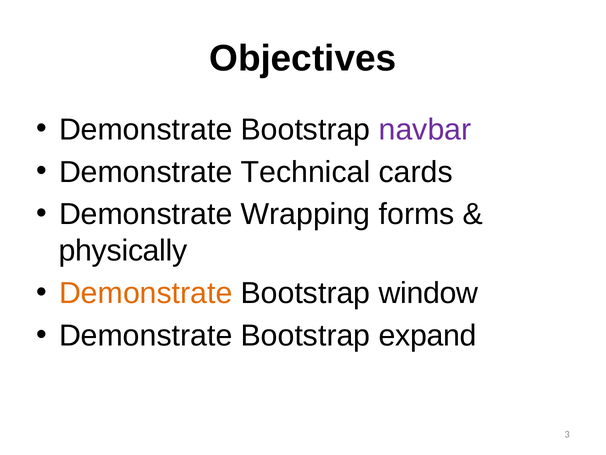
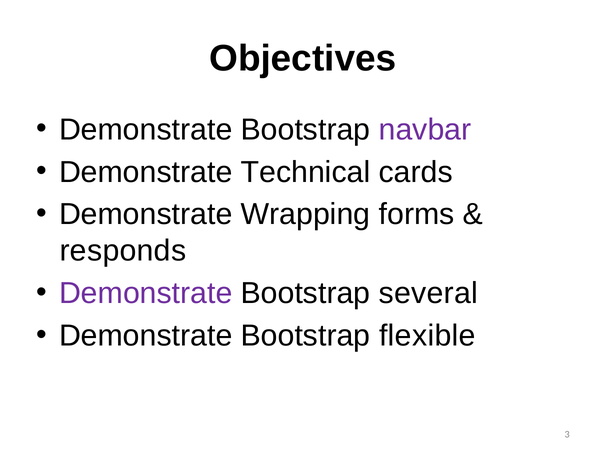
physically: physically -> responds (123, 251)
Demonstrate colour: orange -> purple (146, 293)
window: window -> several (428, 293)
expand: expand -> flexible (427, 335)
